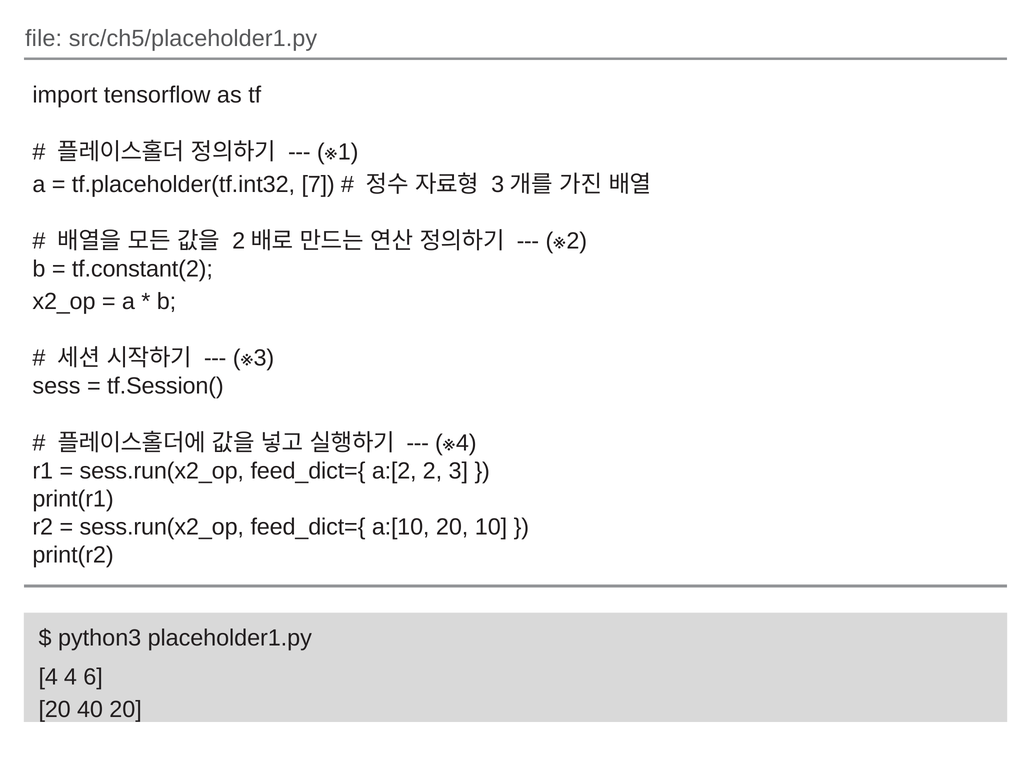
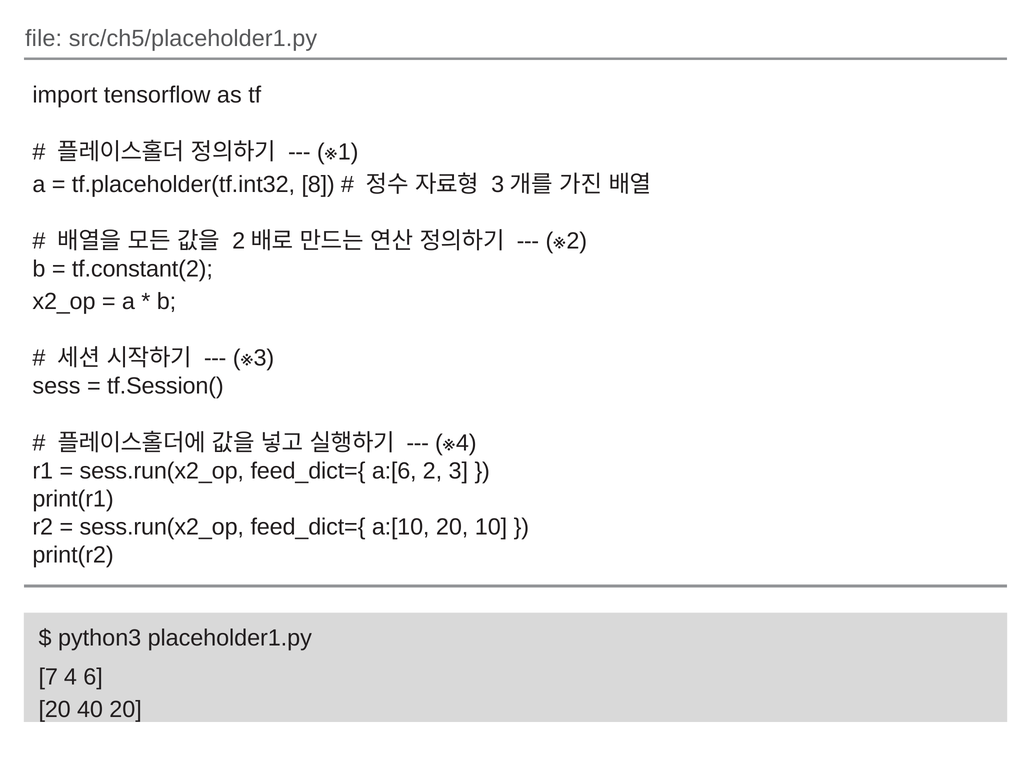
7: 7 -> 8 (318, 184)
a:[2: a:[2 -> a:[6 (394, 471)
4: 4 -> 7 (48, 677)
